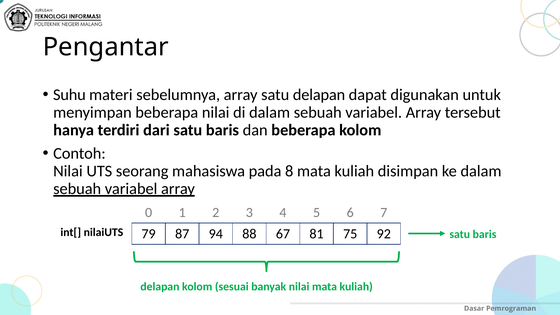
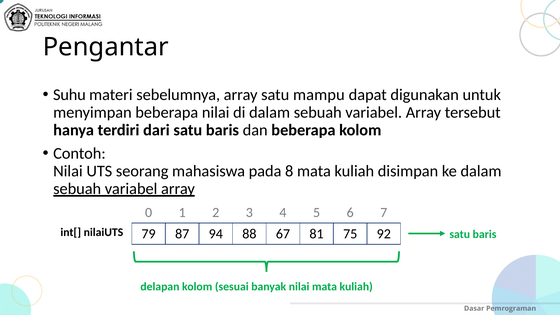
satu delapan: delapan -> mampu (319, 95)
